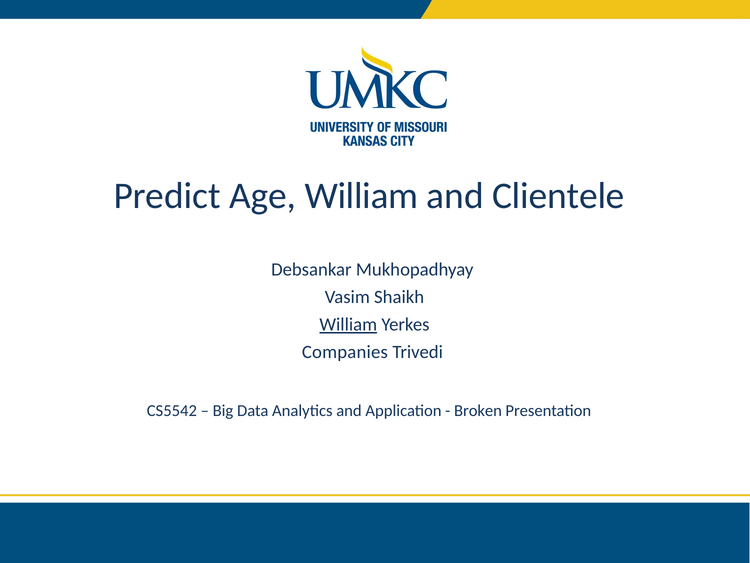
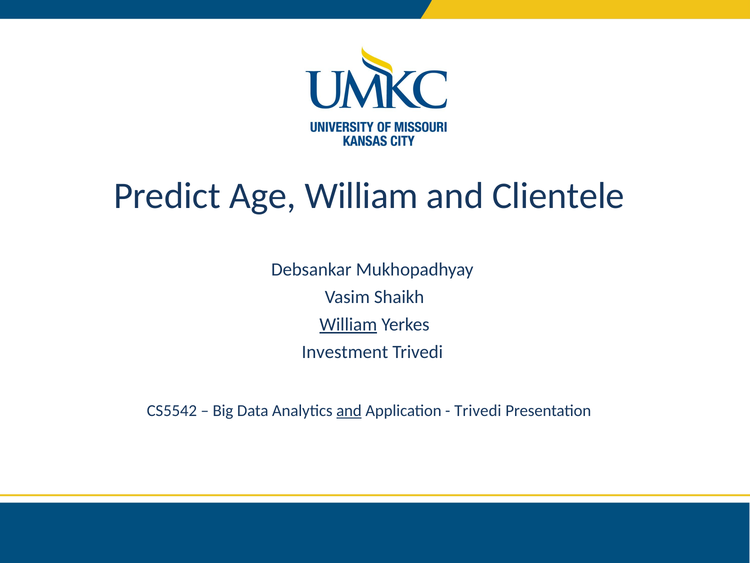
Companies: Companies -> Investment (345, 352)
and underline: none -> present (349, 410)
Broken: Broken -> Trivedi (478, 410)
